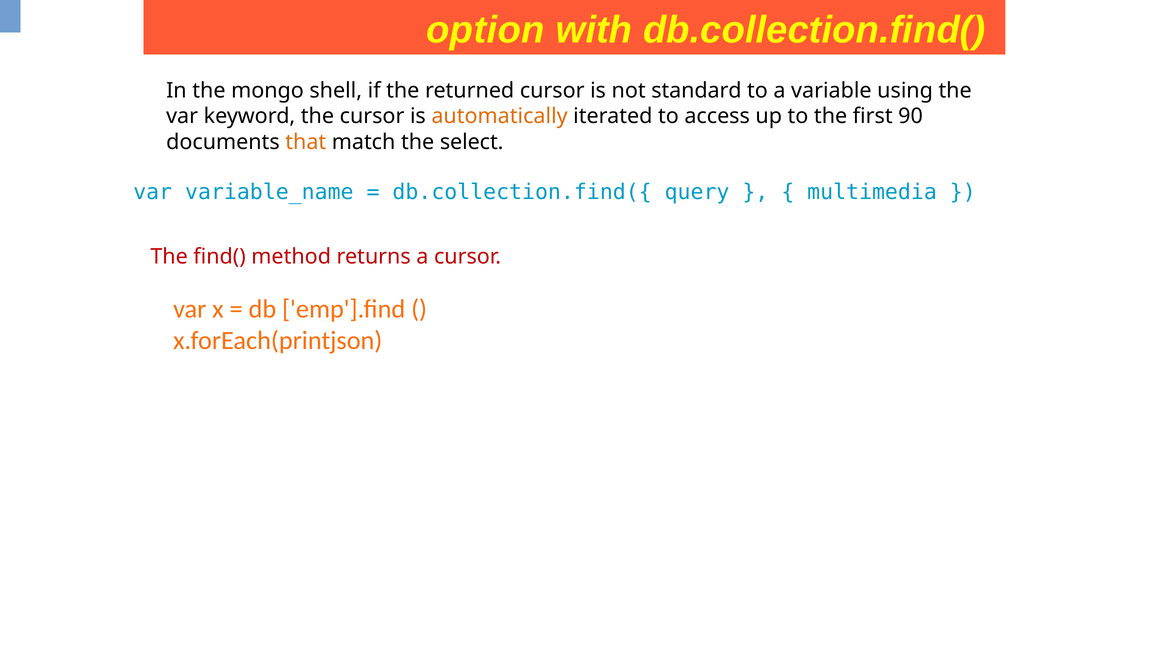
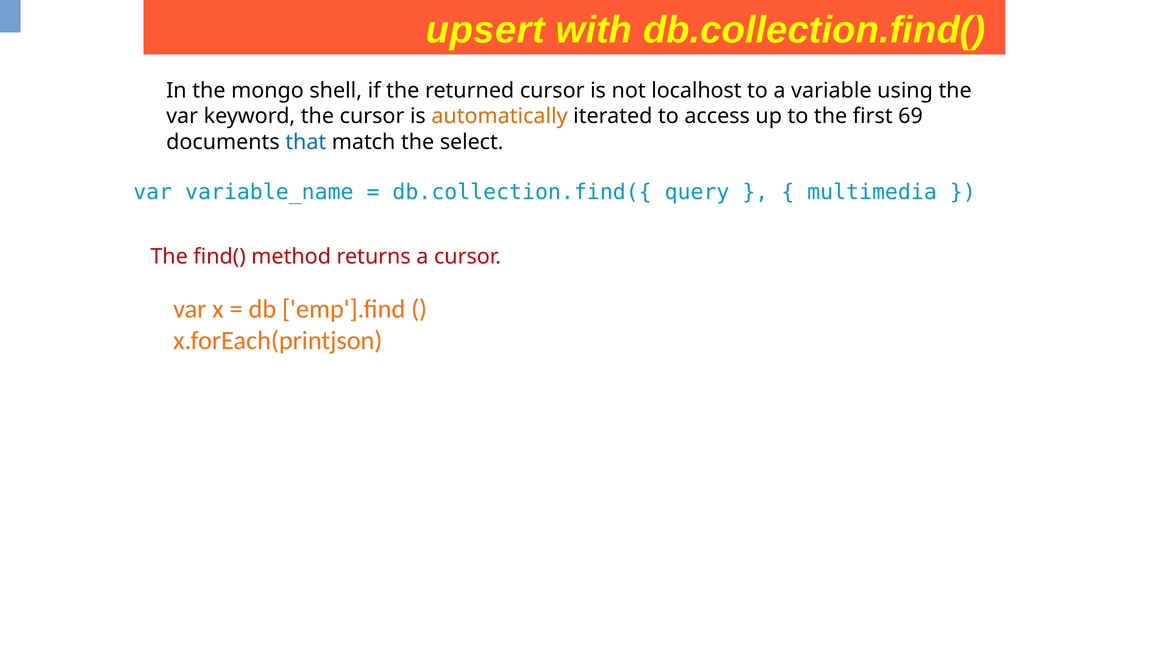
option: option -> upsert (485, 30)
standard: standard -> localhost (696, 90)
90: 90 -> 69 (911, 116)
that colour: orange -> blue (306, 142)
